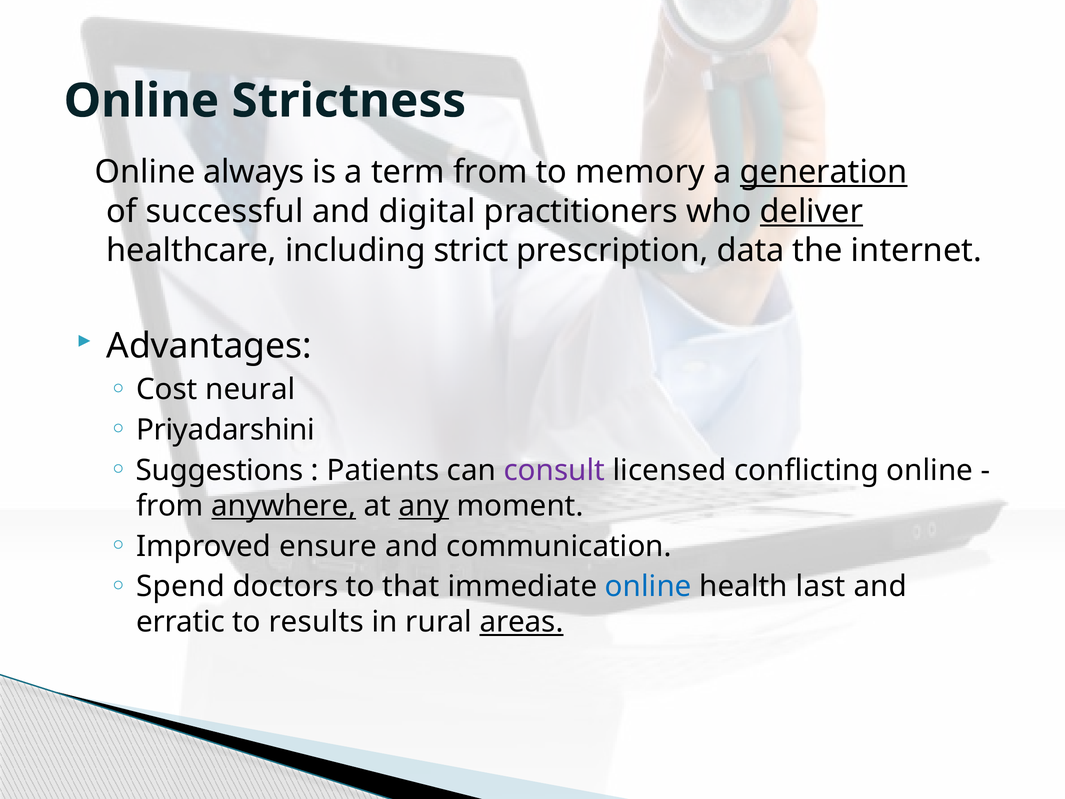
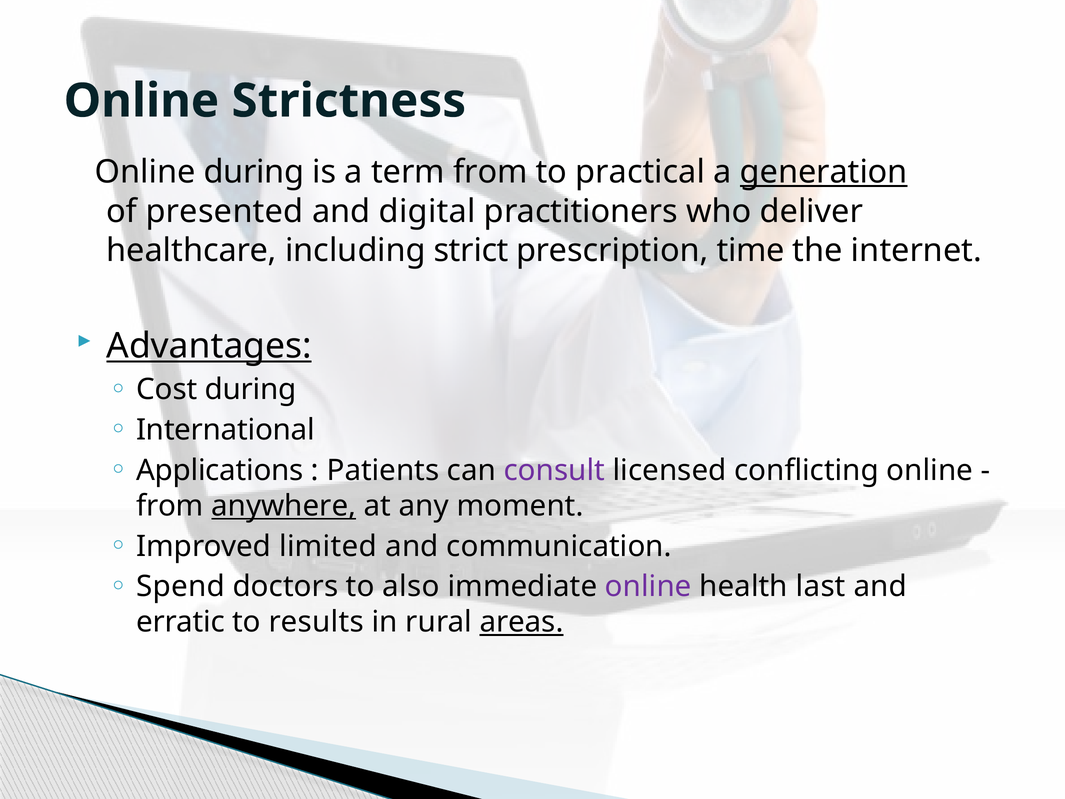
Online always: always -> during (254, 172)
memory: memory -> practical (640, 172)
successful: successful -> presented (225, 212)
deliver underline: present -> none (811, 212)
data: data -> time (751, 251)
Advantages underline: none -> present (209, 346)
Cost neural: neural -> during (251, 390)
Priyadarshini: Priyadarshini -> International (226, 430)
Suggestions: Suggestions -> Applications (220, 470)
any underline: present -> none (424, 506)
ensure: ensure -> limited (328, 546)
that: that -> also (411, 586)
online colour: blue -> purple (648, 586)
